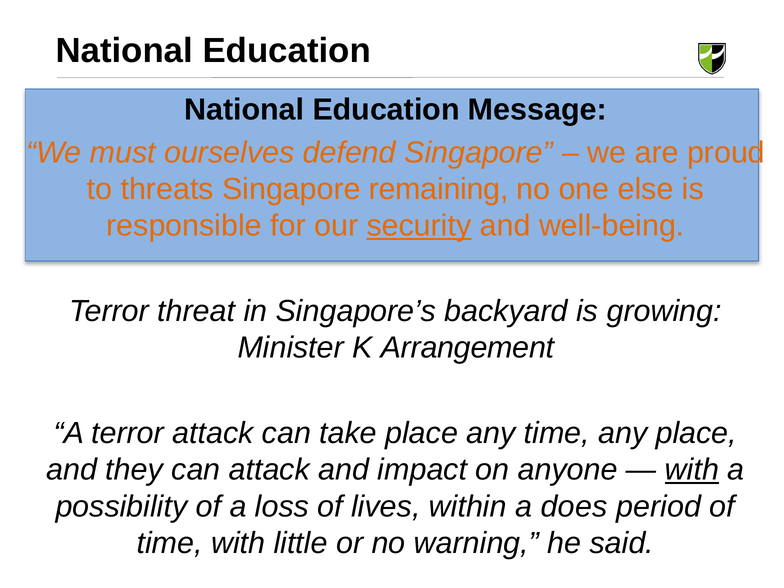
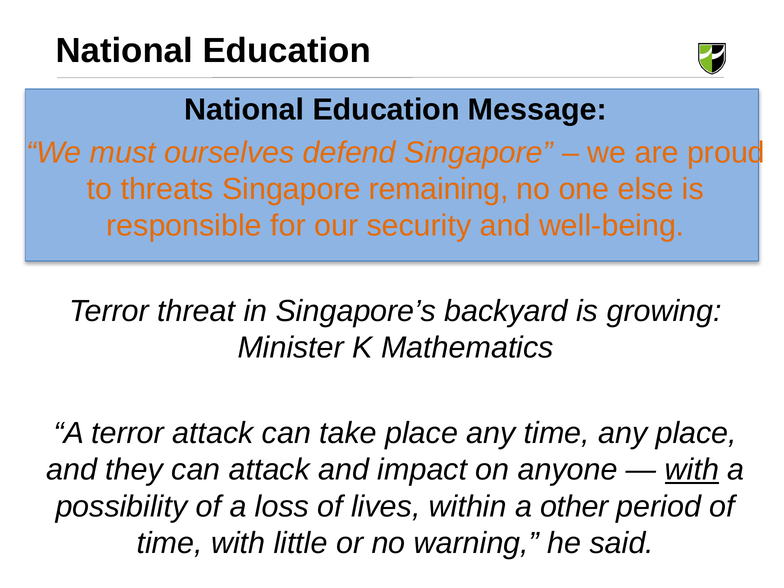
security underline: present -> none (419, 226)
Arrangement: Arrangement -> Mathematics (467, 348)
does: does -> other (574, 506)
